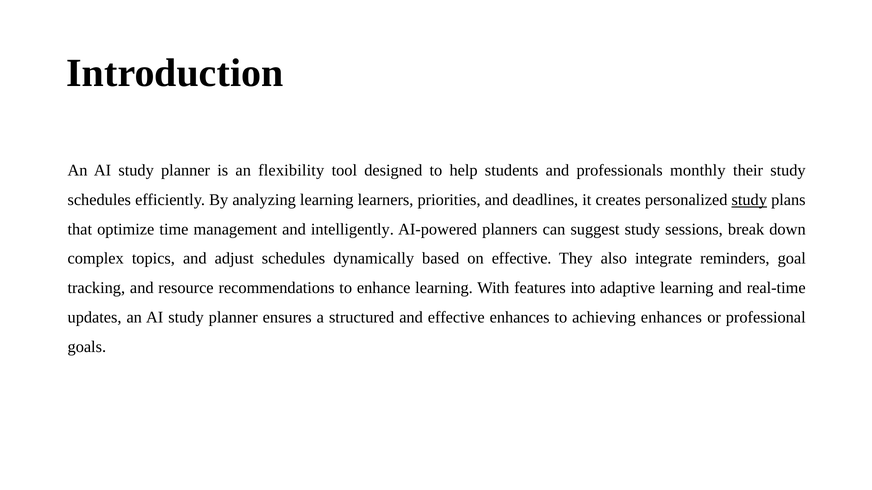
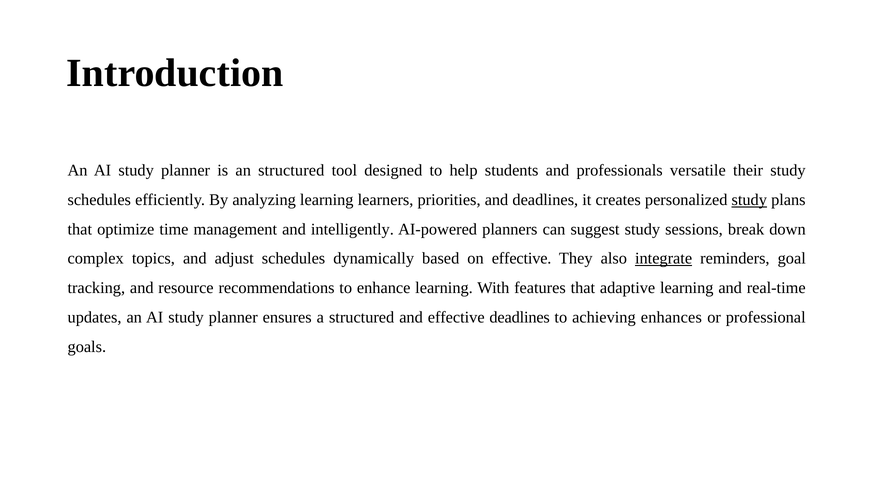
an flexibility: flexibility -> structured (291, 171)
monthly: monthly -> versatile (698, 171)
integrate underline: none -> present (664, 259)
features into: into -> that (583, 288)
effective enhances: enhances -> deadlines (520, 318)
